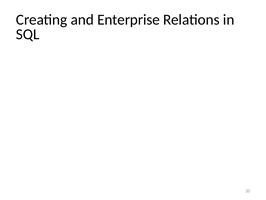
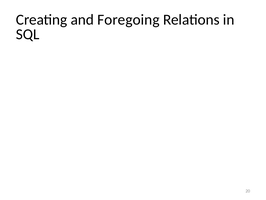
Enterprise: Enterprise -> Foregoing (128, 20)
